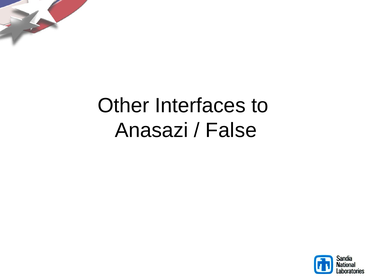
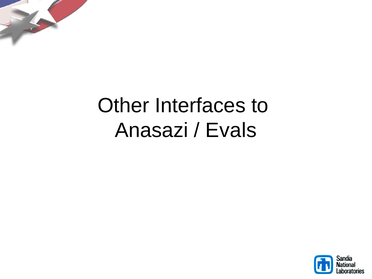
False: False -> Evals (231, 130)
